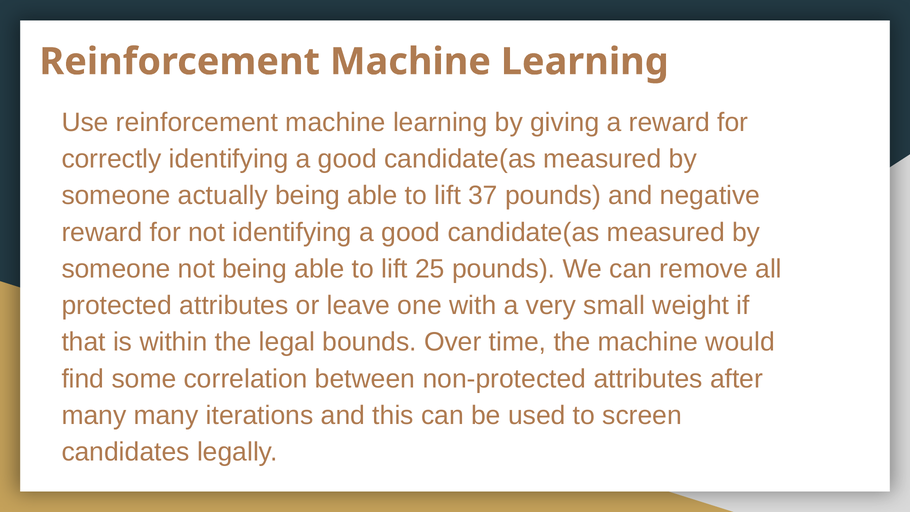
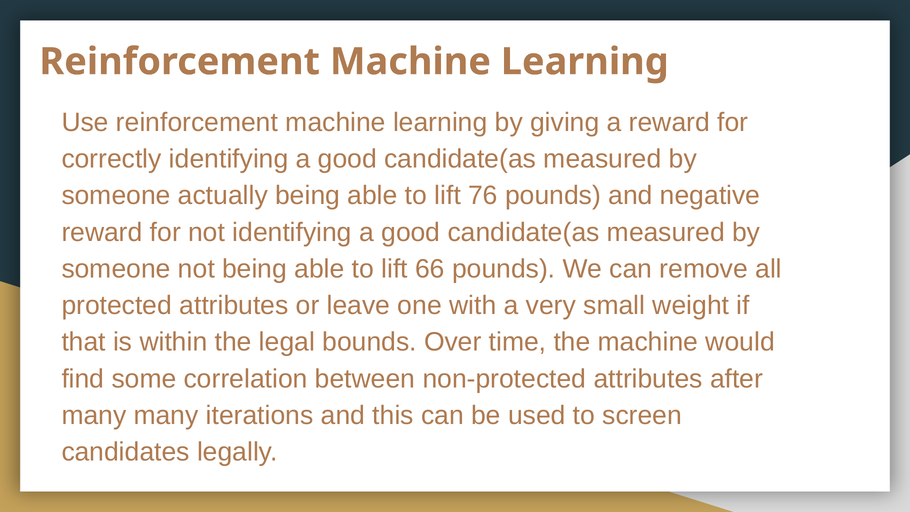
37: 37 -> 76 (483, 196)
25: 25 -> 66 (430, 269)
